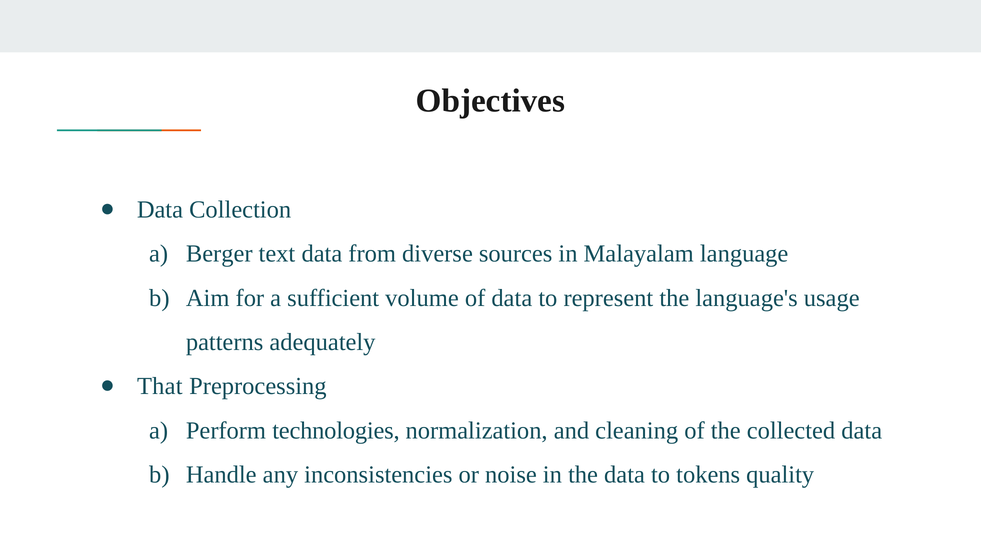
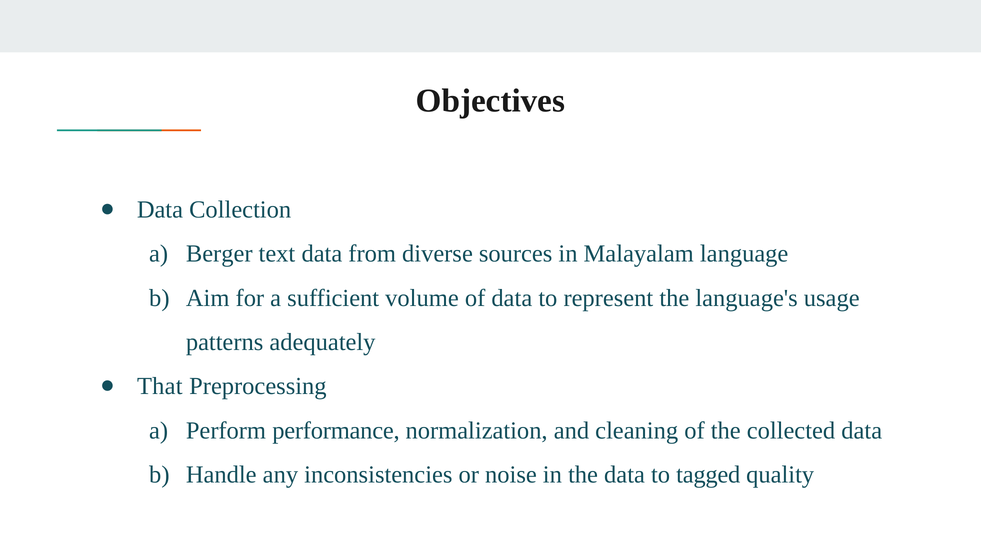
technologies: technologies -> performance (336, 430)
tokens: tokens -> tagged (708, 474)
